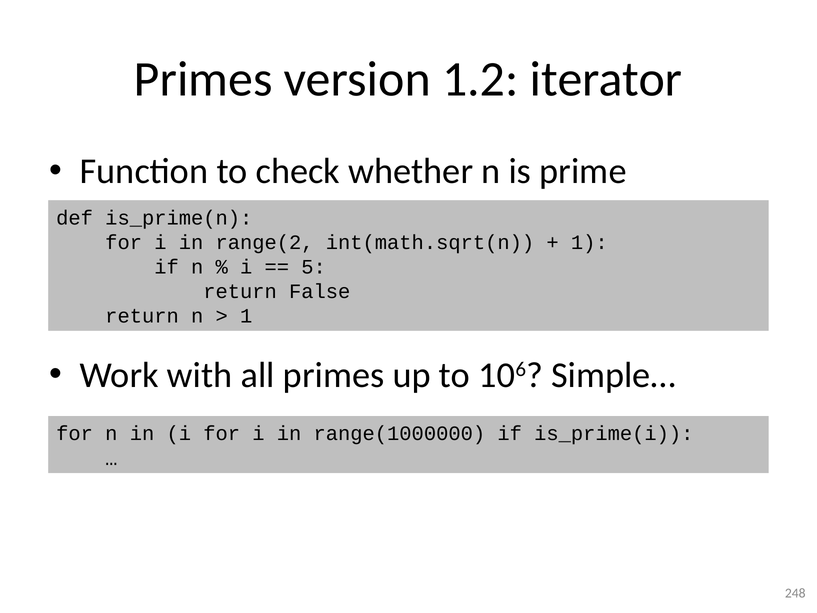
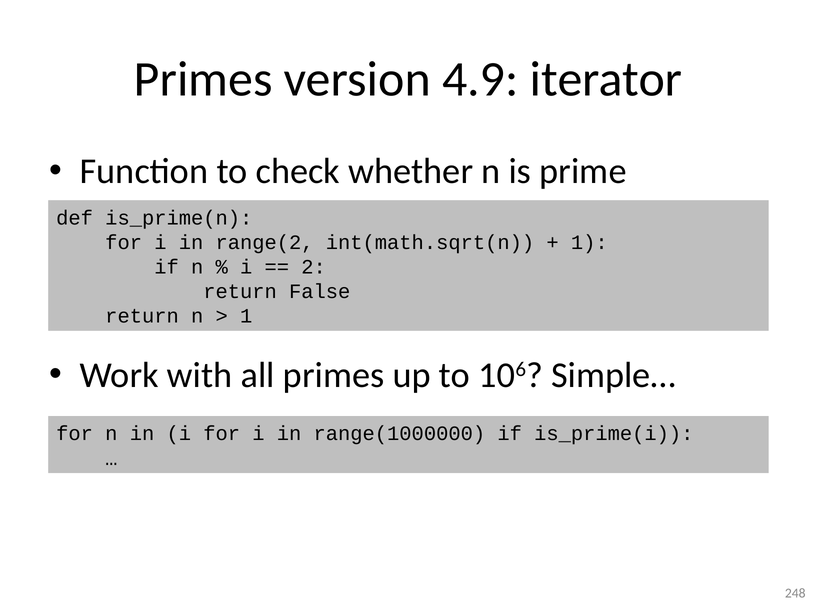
1.2: 1.2 -> 4.9 (480, 79)
5: 5 -> 2 (314, 267)
